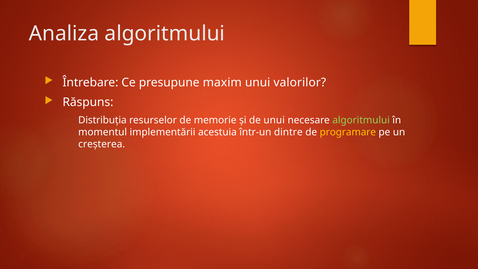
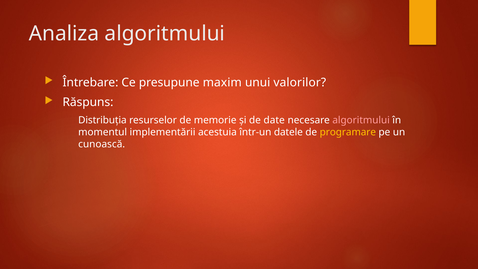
de unui: unui -> date (274, 120)
algoritmului colour: light green -> pink (361, 120)
dintre: dintre -> datele (288, 132)
creșterea: creșterea -> cunoască (102, 144)
